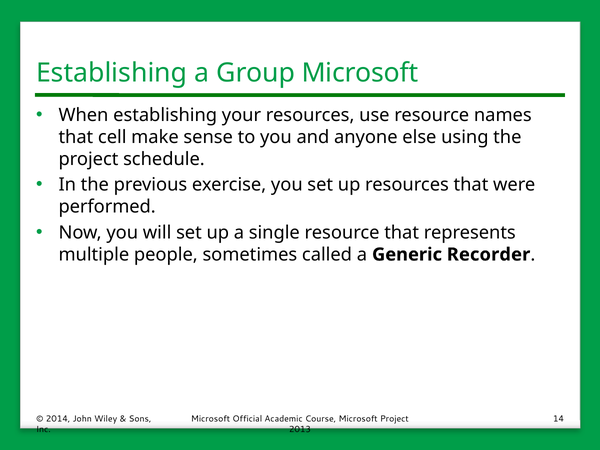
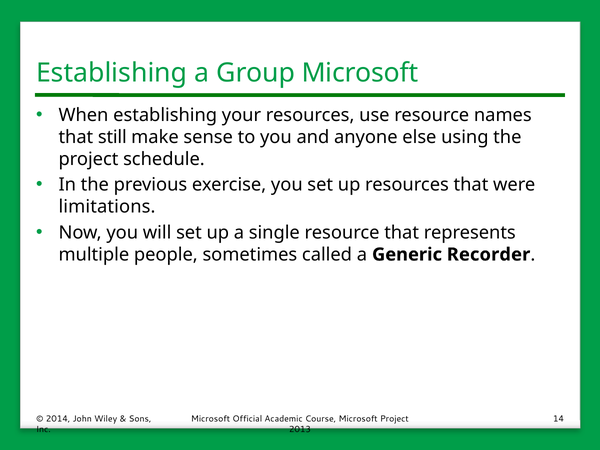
cell: cell -> still (112, 137)
performed: performed -> limitations (107, 207)
